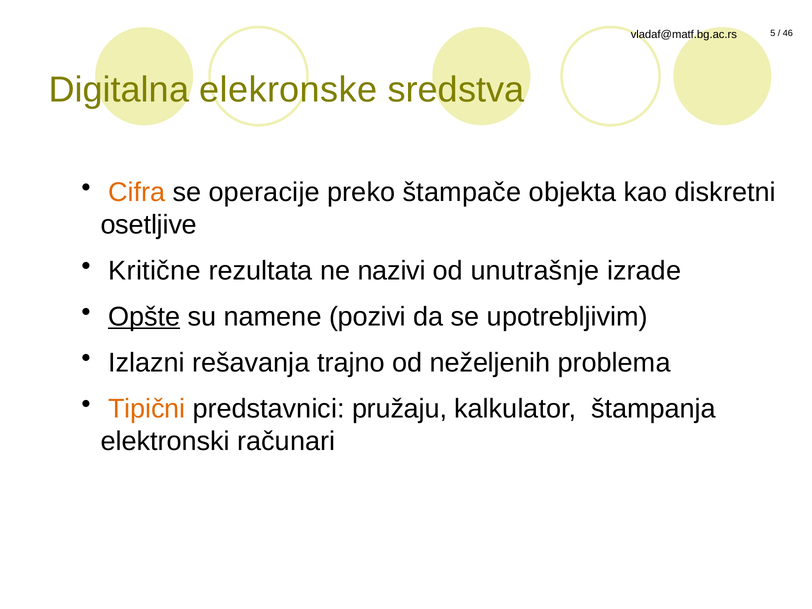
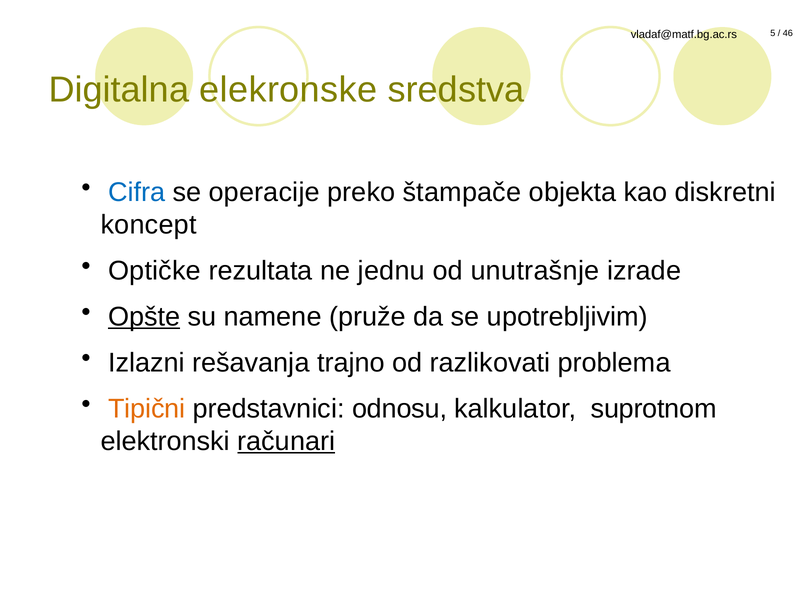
Cifra colour: orange -> blue (137, 192)
osetljive: osetljive -> koncept (149, 225)
Kritične: Kritične -> Optičke (155, 271)
nazivi: nazivi -> jednu (391, 271)
pozivi: pozivi -> pruže (367, 317)
neželjenih: neželjenih -> razlikovati (490, 363)
pružaju: pružaju -> odnosu (400, 409)
štampanja: štampanja -> suprotnom (654, 409)
računari underline: none -> present (286, 441)
